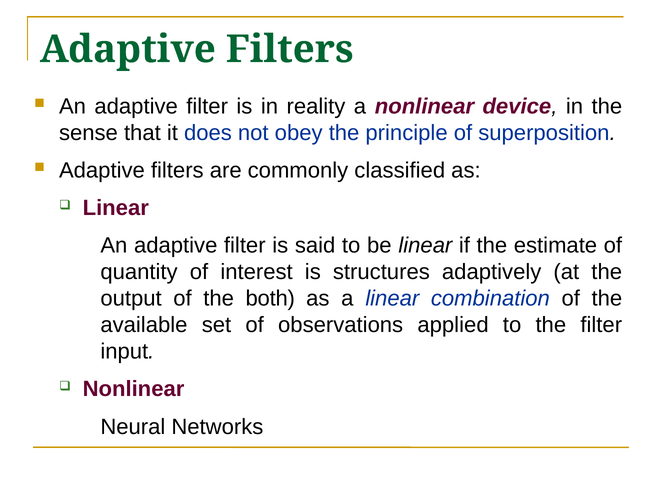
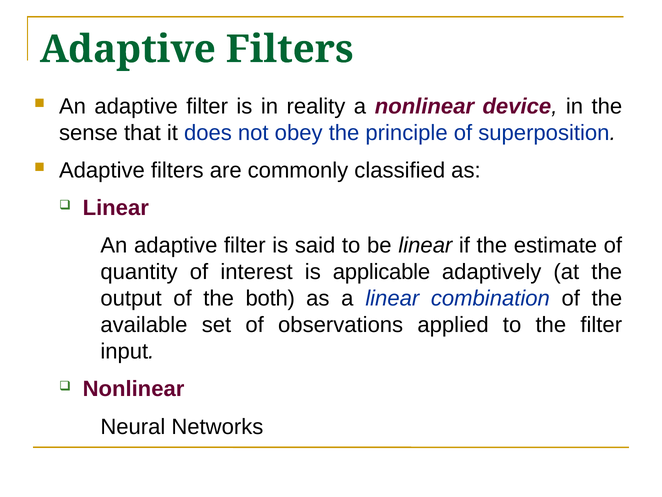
structures: structures -> applicable (381, 272)
